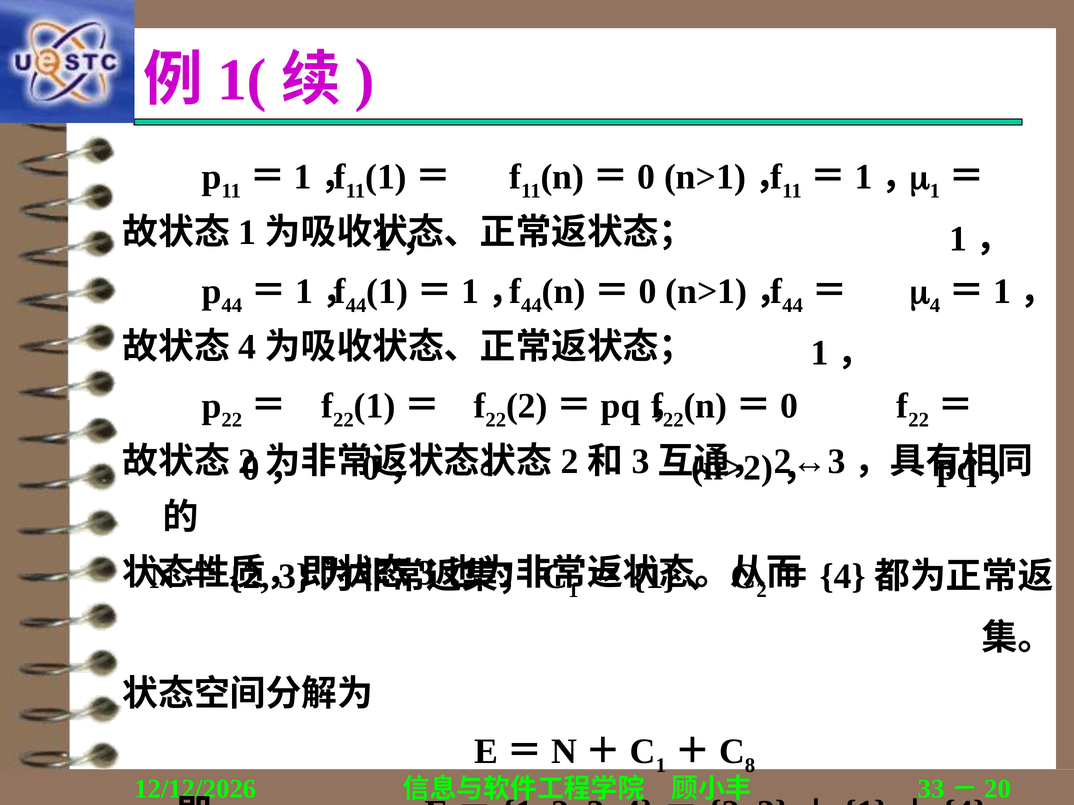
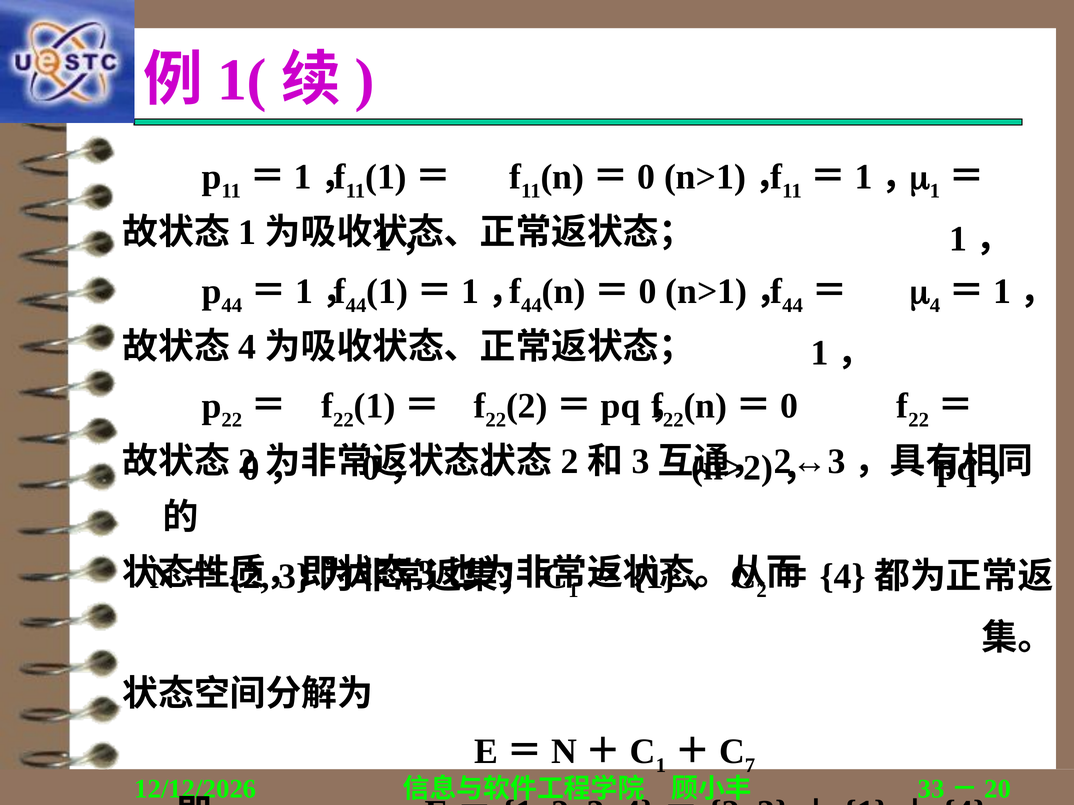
8: 8 -> 7 (750, 766)
